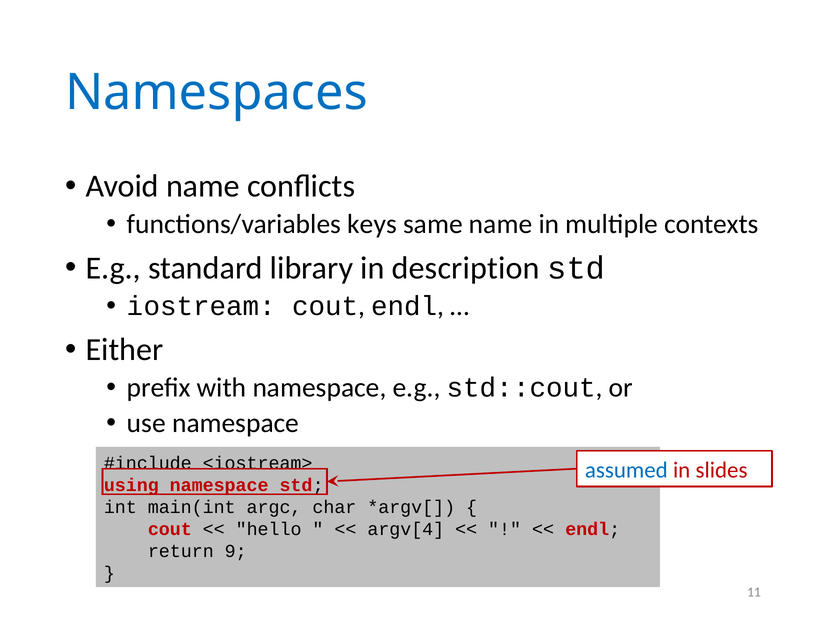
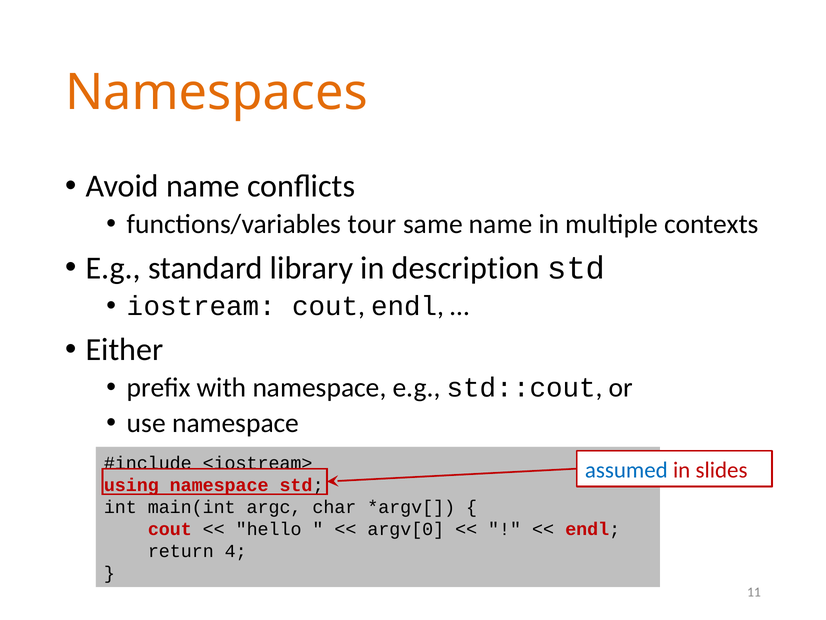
Namespaces colour: blue -> orange (216, 93)
keys: keys -> tour (372, 224)
argv[4: argv[4 -> argv[0 (406, 529)
9: 9 -> 4 (236, 551)
